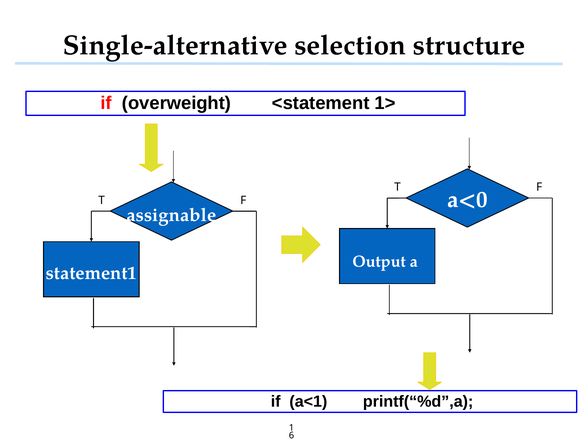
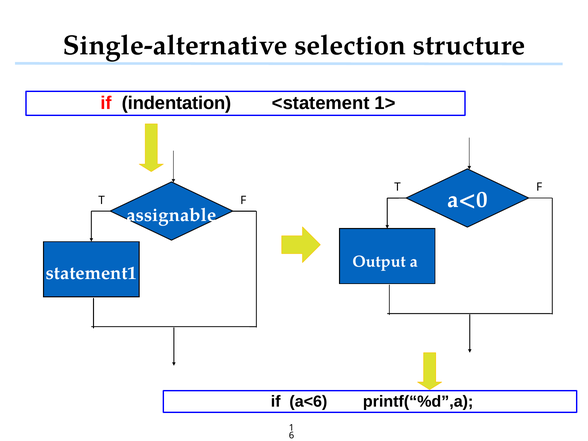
overweight: overweight -> indentation (177, 103)
a<1: a<1 -> a<6 (308, 401)
